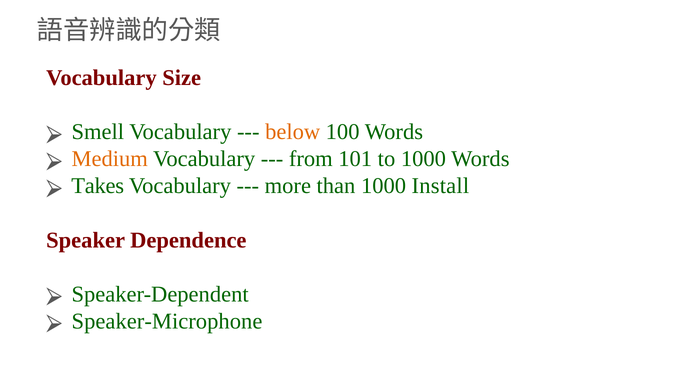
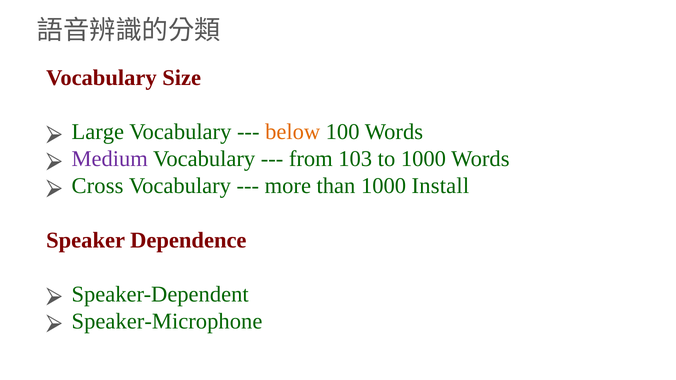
Smell: Smell -> Large (98, 132)
Medium colour: orange -> purple (110, 159)
101: 101 -> 103 (355, 159)
Takes: Takes -> Cross (98, 186)
